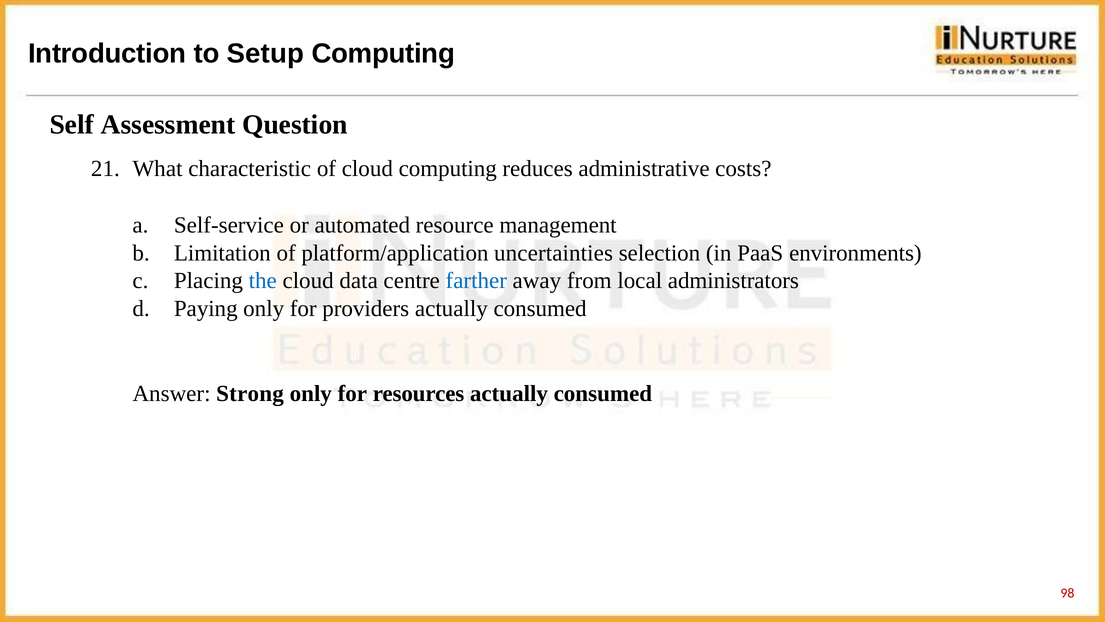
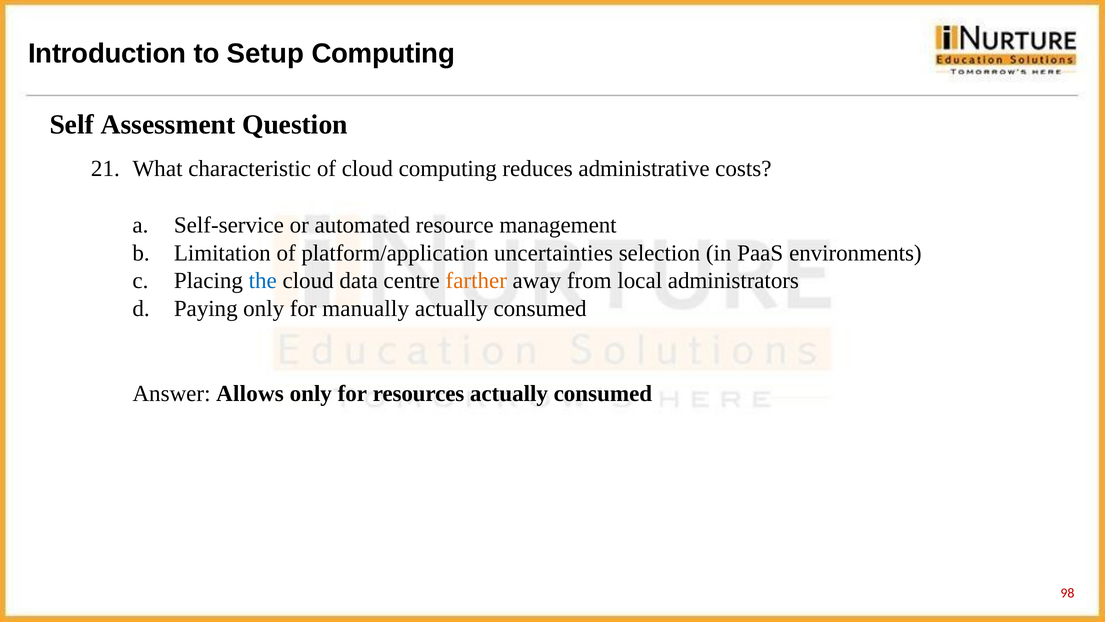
farther colour: blue -> orange (476, 281)
providers: providers -> manually (366, 308)
Strong: Strong -> Allows (250, 393)
